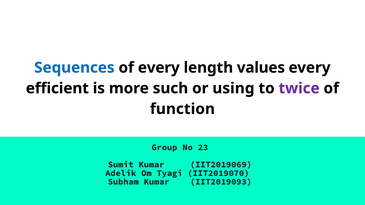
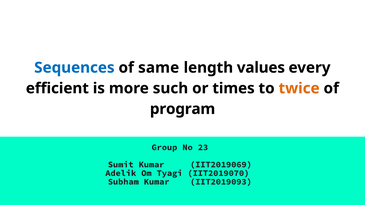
of every: every -> same (159, 68)
using: using -> times (234, 88)
twice colour: purple -> orange (299, 88)
function: function -> program (183, 109)
